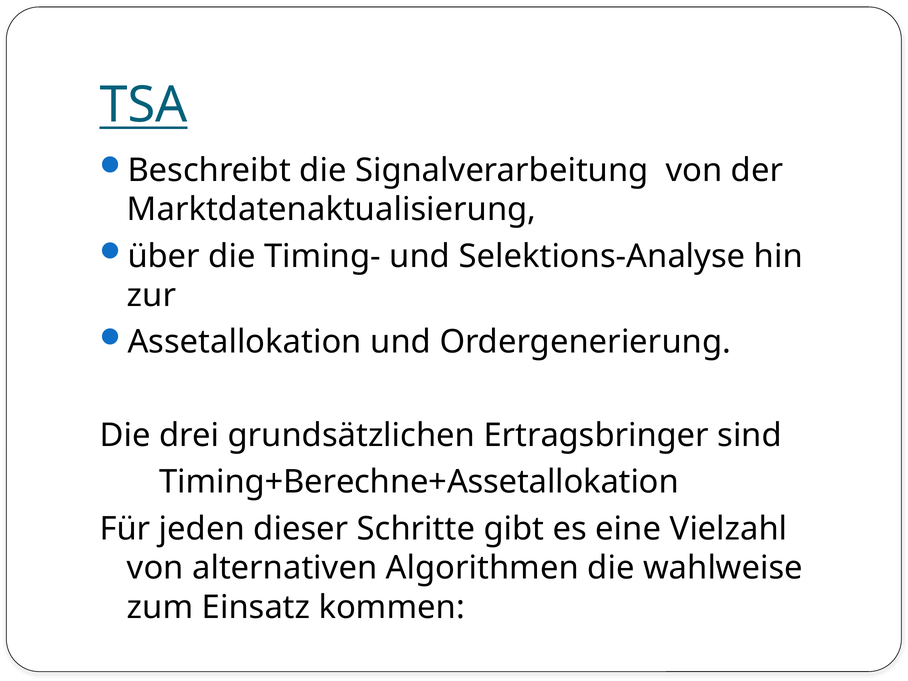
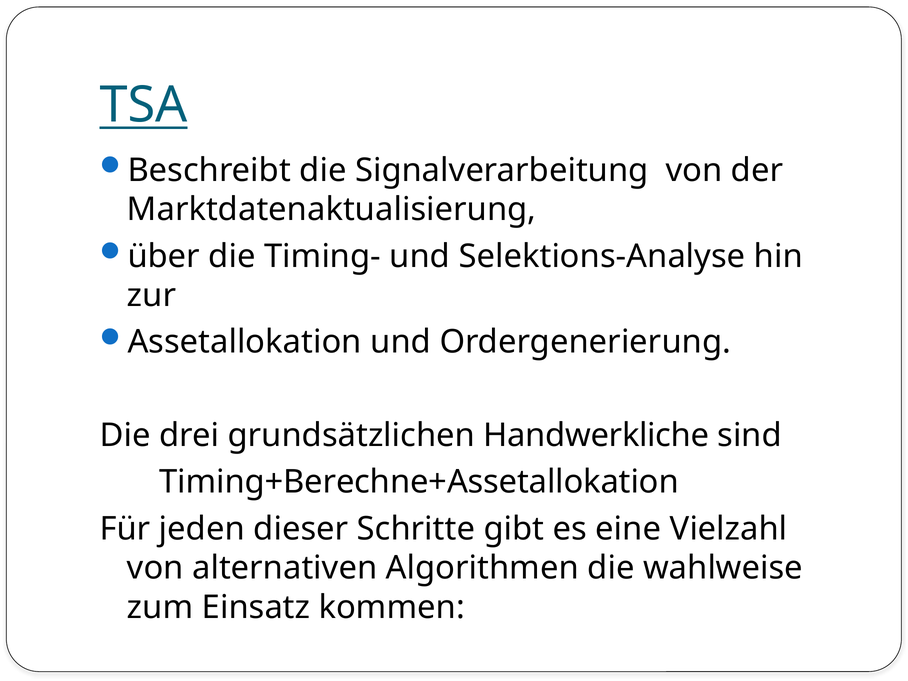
Ertragsbringer: Ertragsbringer -> Handwerkliche (596, 435)
